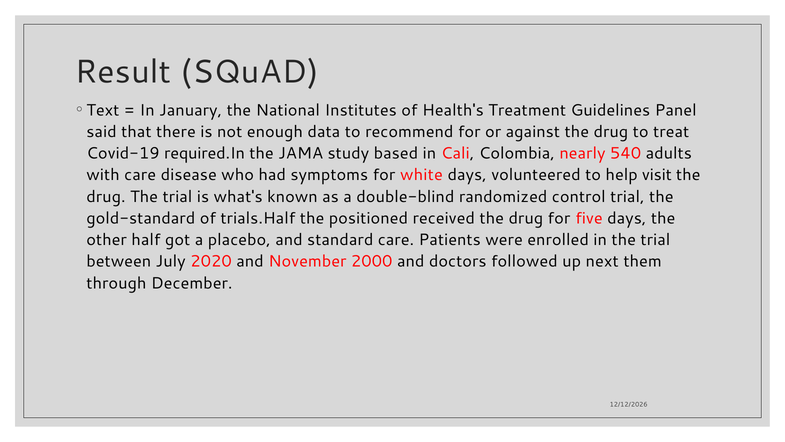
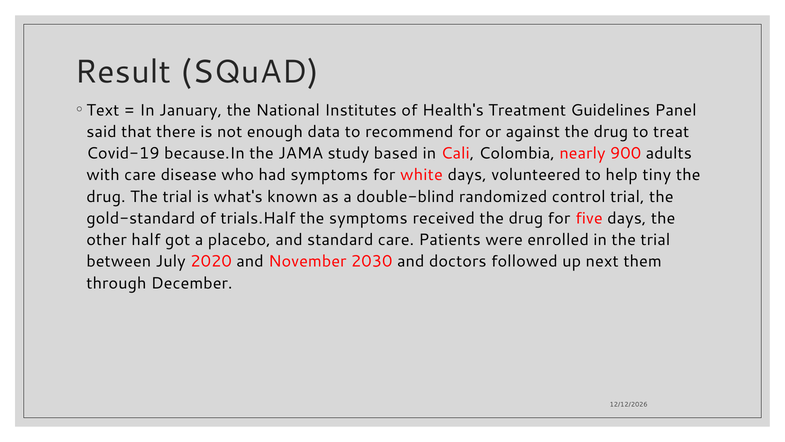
required.In: required.In -> because.In (204, 153)
540: 540 -> 900 (626, 153)
visit: visit -> tiny (657, 175)
the positioned: positioned -> symptoms (368, 218)
2000: 2000 -> 2030 (372, 261)
